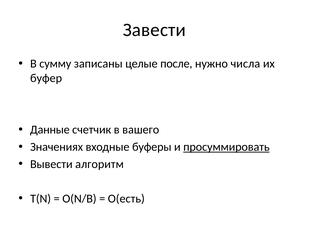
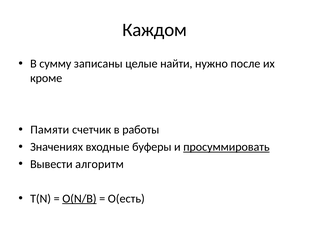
Завести: Завести -> Каждом (155, 30)
после: после -> найти (176, 64)
числа: числа -> после (245, 64)
буфер: буфер -> кроме (46, 78)
Данные: Данные -> Памяти (50, 130)
вашего: вашего -> работы (141, 130)
O(N/B underline: none -> present (79, 198)
